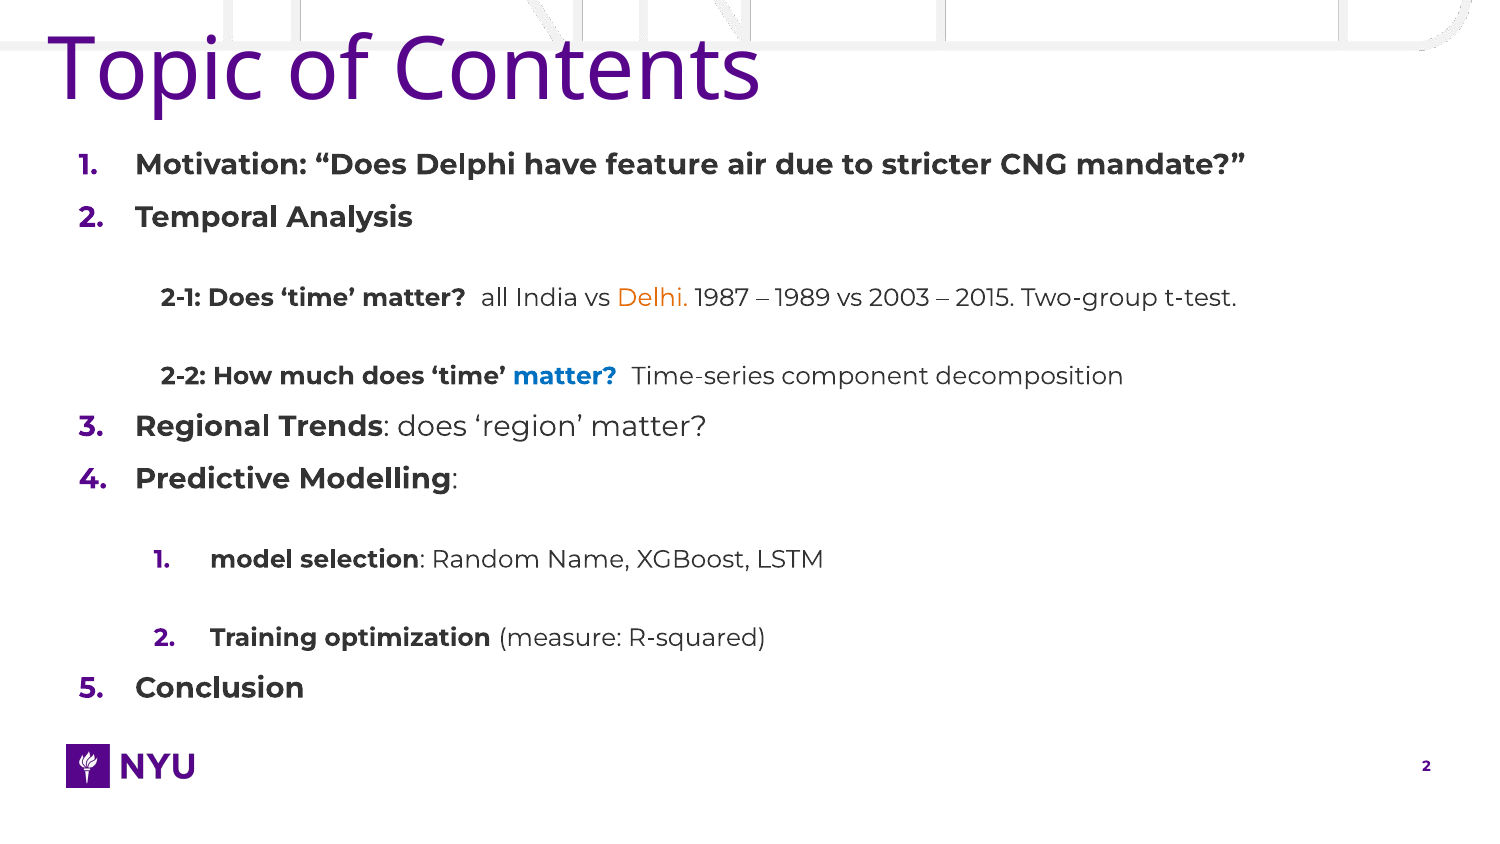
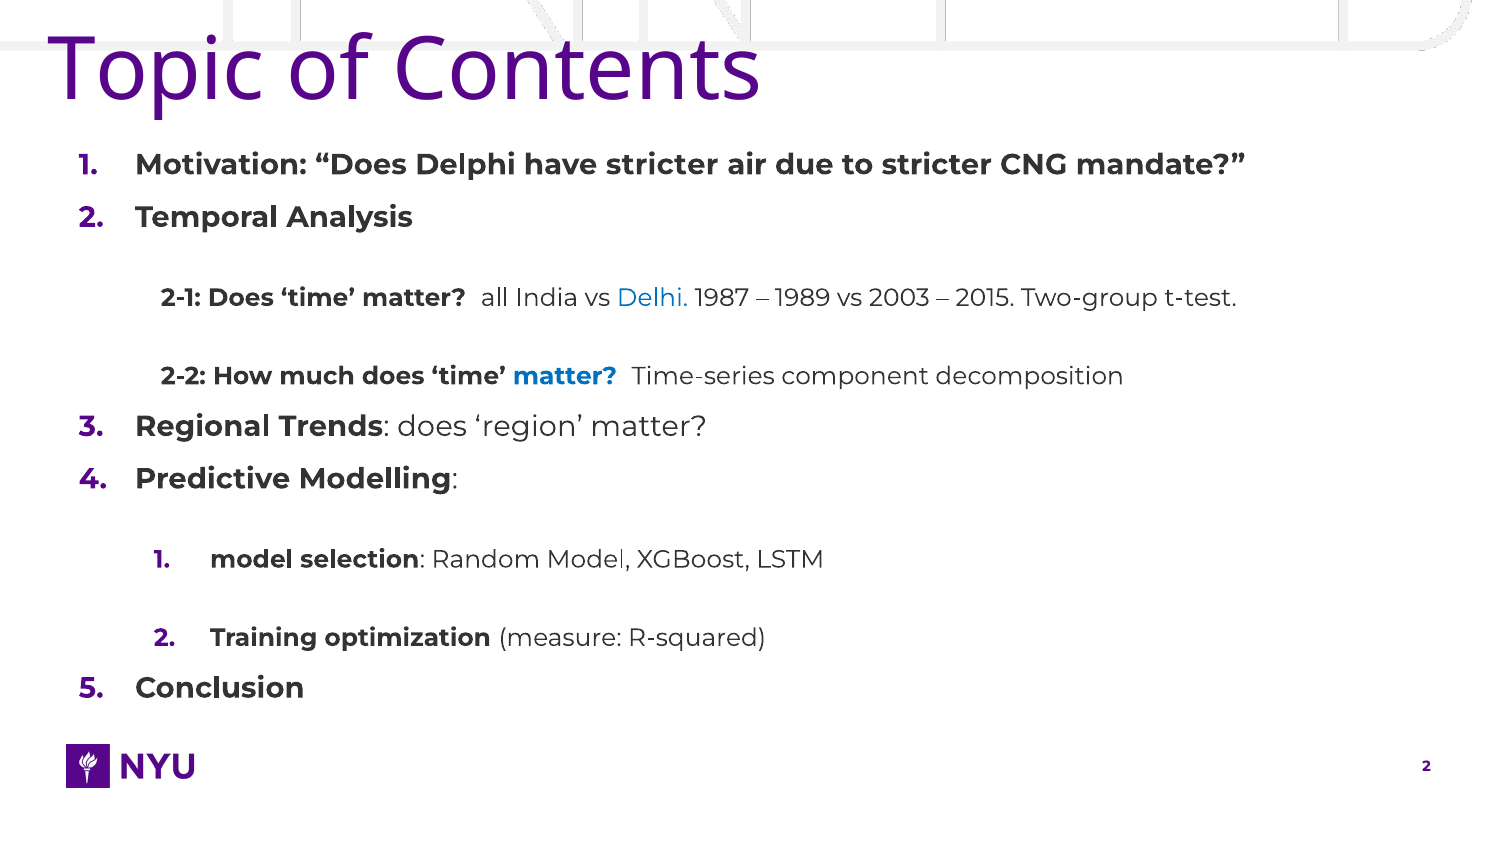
have feature: feature -> stricter (662, 165)
Delhi colour: orange -> blue (652, 298)
Random Name: Name -> Model (588, 559)
